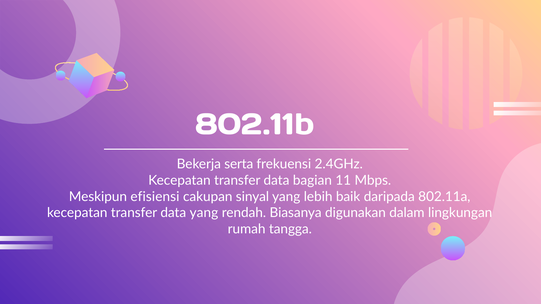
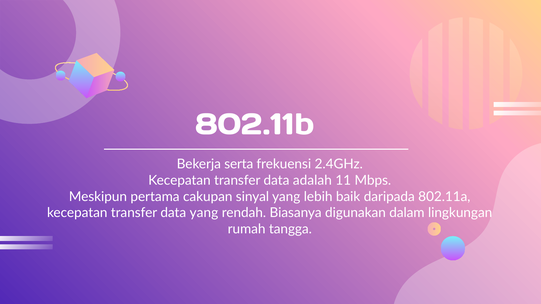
bagian: bagian -> adalah (312, 181)
efisiensi: efisiensi -> pertama (155, 197)
